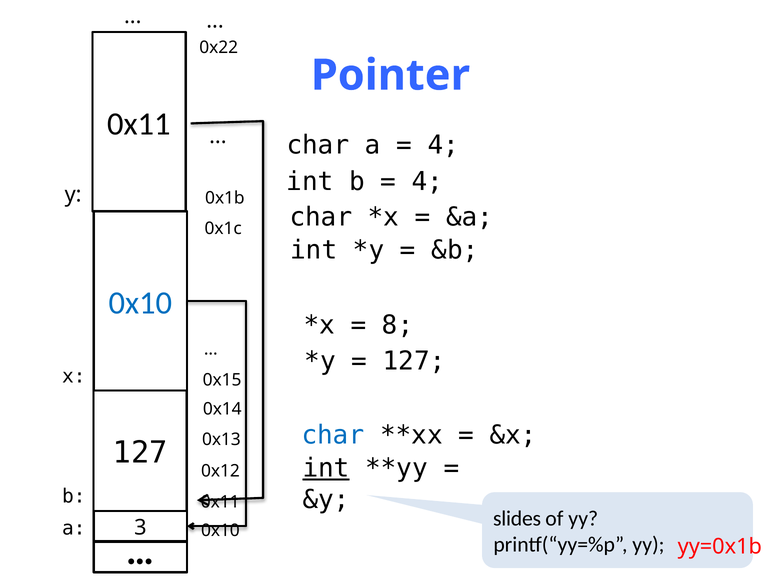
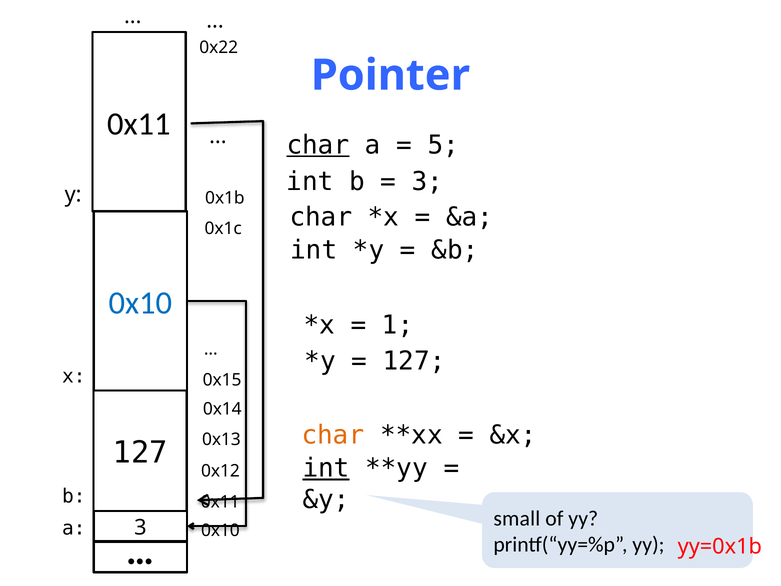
char underline: none -> present (318, 145)
4: 4 -> 5 (443, 145)
4: 4 -> 3 (427, 181)
8: 8 -> 1 (398, 325)
char colour: blue -> orange (333, 435)
slides: slides -> small (517, 518)
